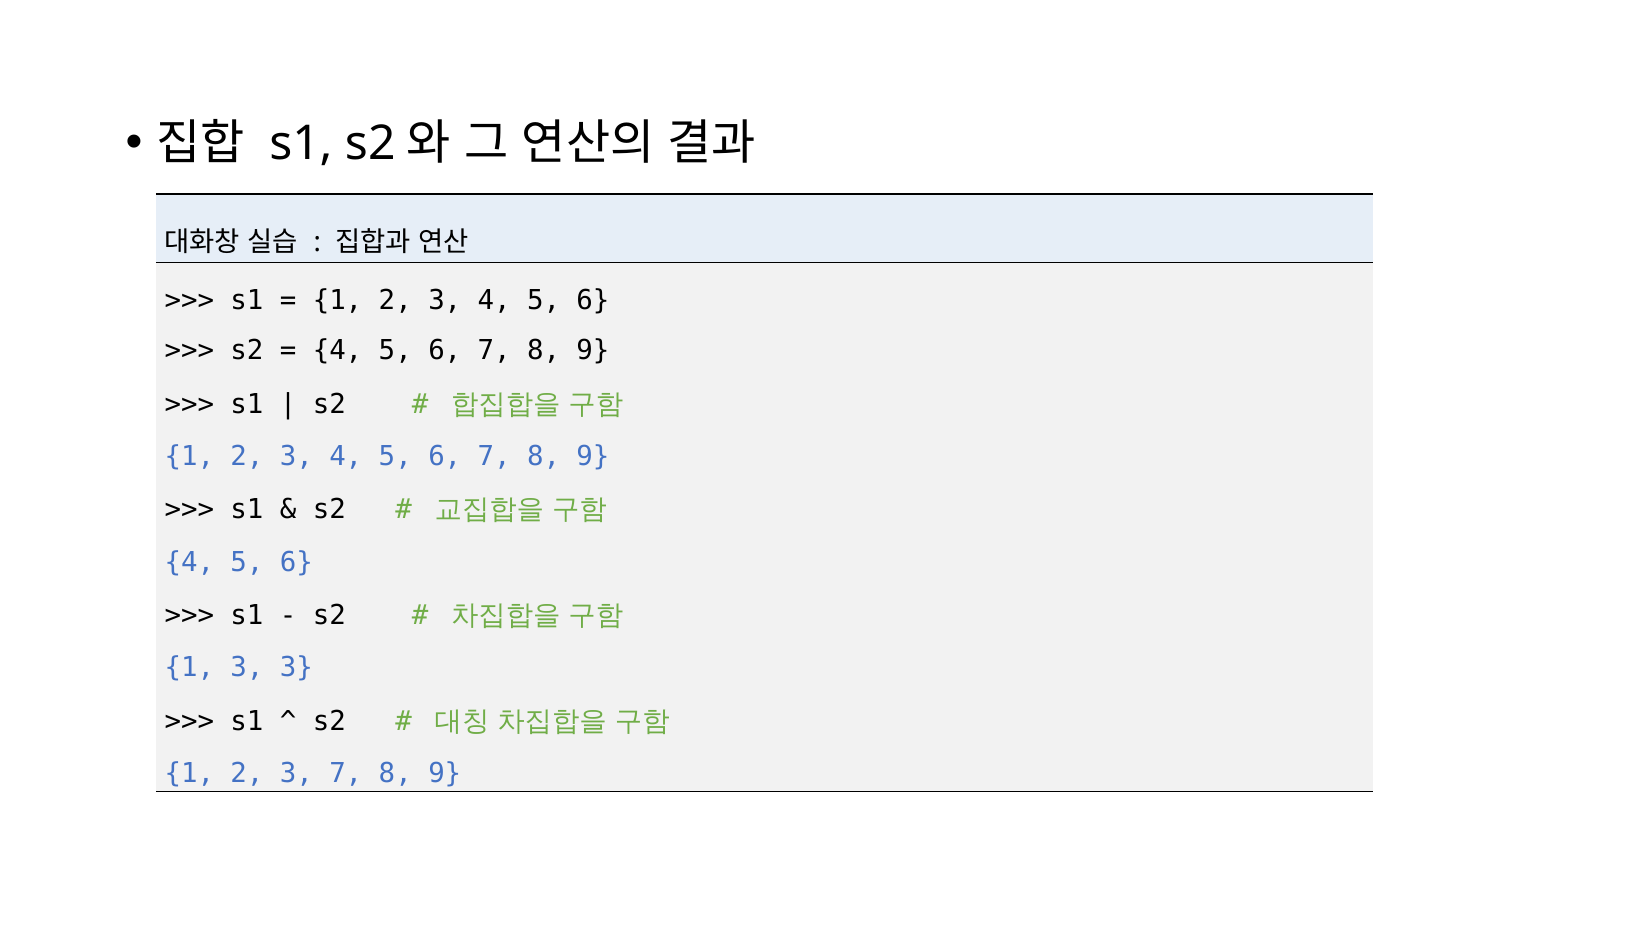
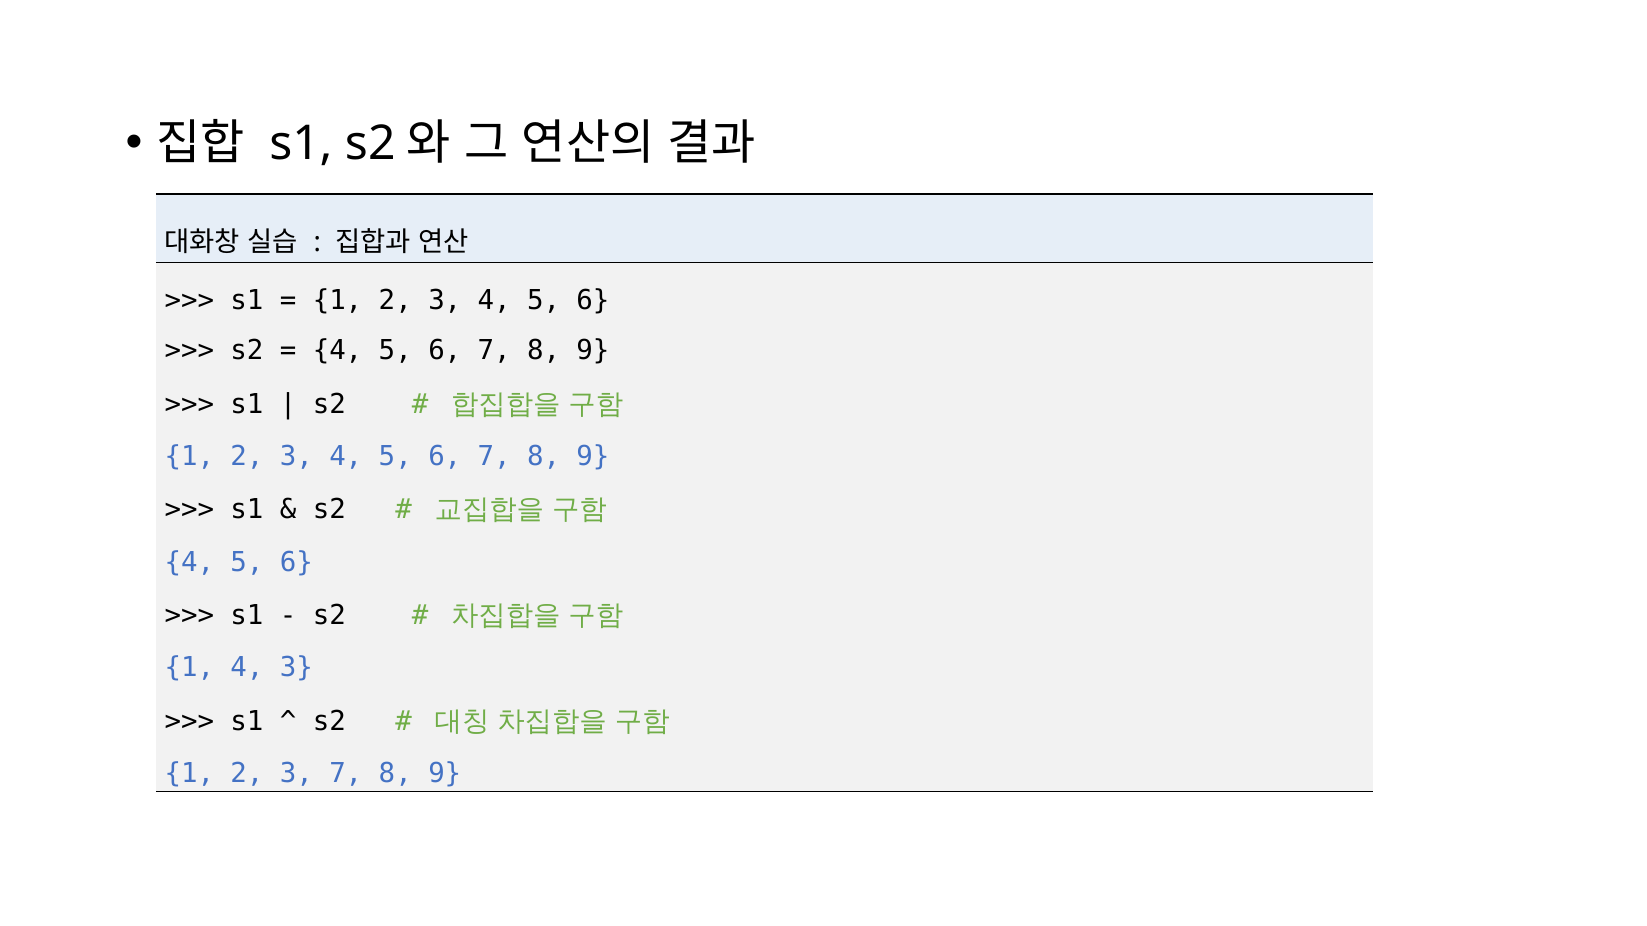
1 3: 3 -> 4 (247, 668)
